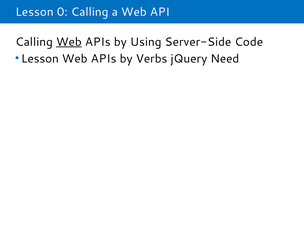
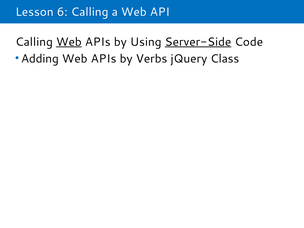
0: 0 -> 6 (62, 12)
Server-Side underline: none -> present (198, 42)
Lesson: Lesson -> Adding (40, 59)
Need: Need -> Class (225, 59)
